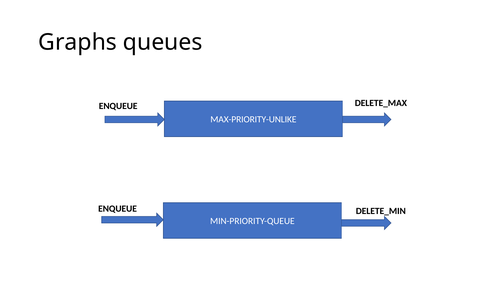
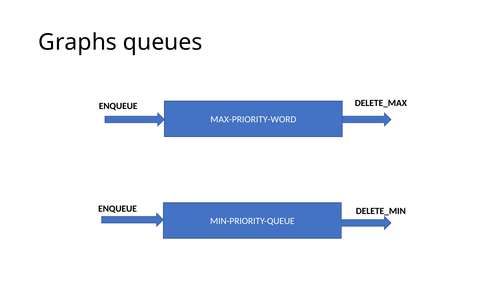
MAX-PRIORITY-UNLIKE: MAX-PRIORITY-UNLIKE -> MAX-PRIORITY-WORD (253, 120)
